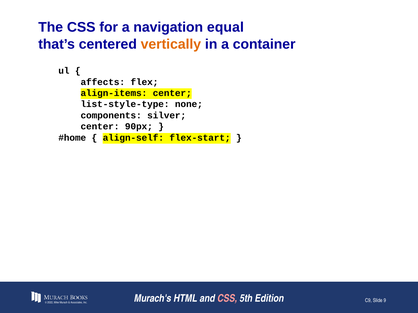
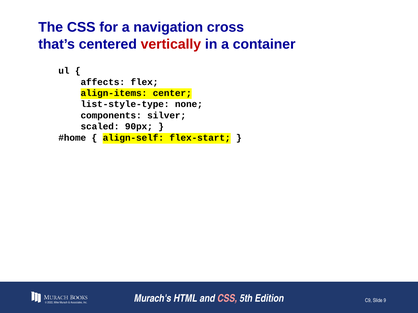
equal: equal -> cross (225, 27)
vertically colour: orange -> red (171, 44)
center: center -> scaled (100, 127)
